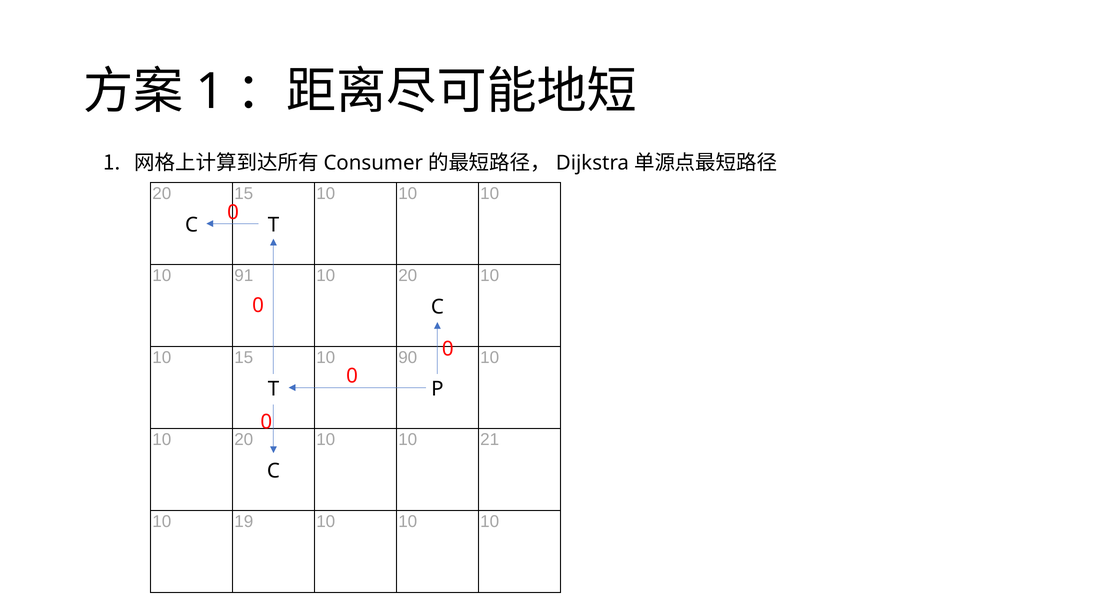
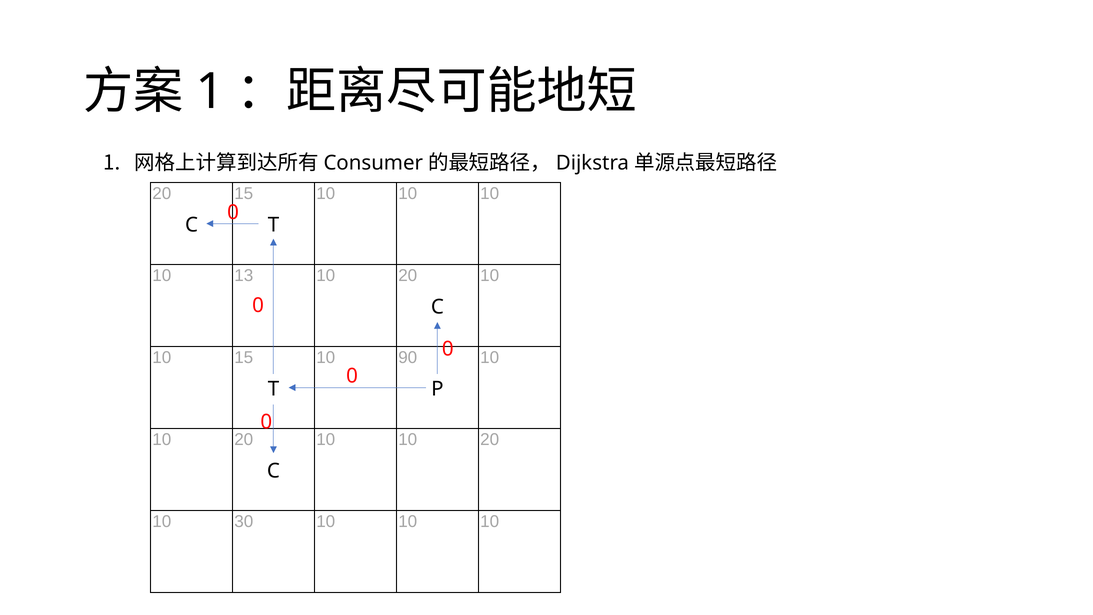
91: 91 -> 13 (244, 276)
20 10 10 21: 21 -> 20 (490, 440)
19: 19 -> 30 (244, 522)
